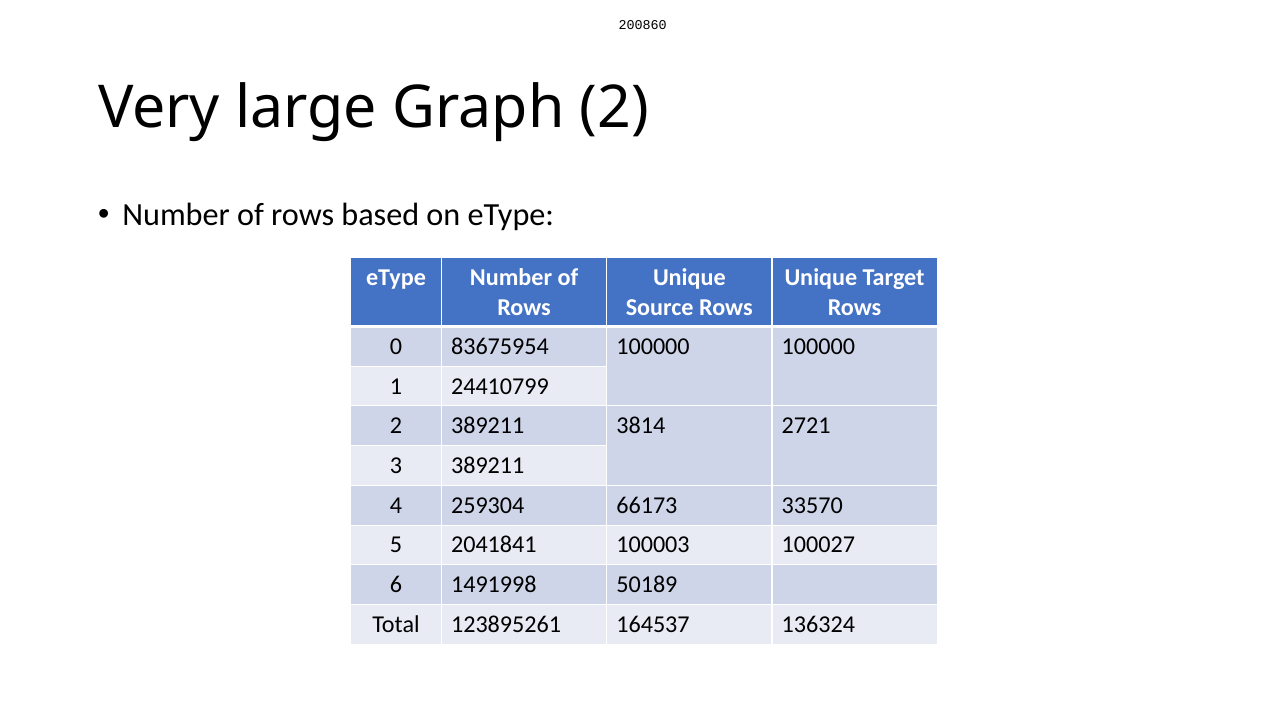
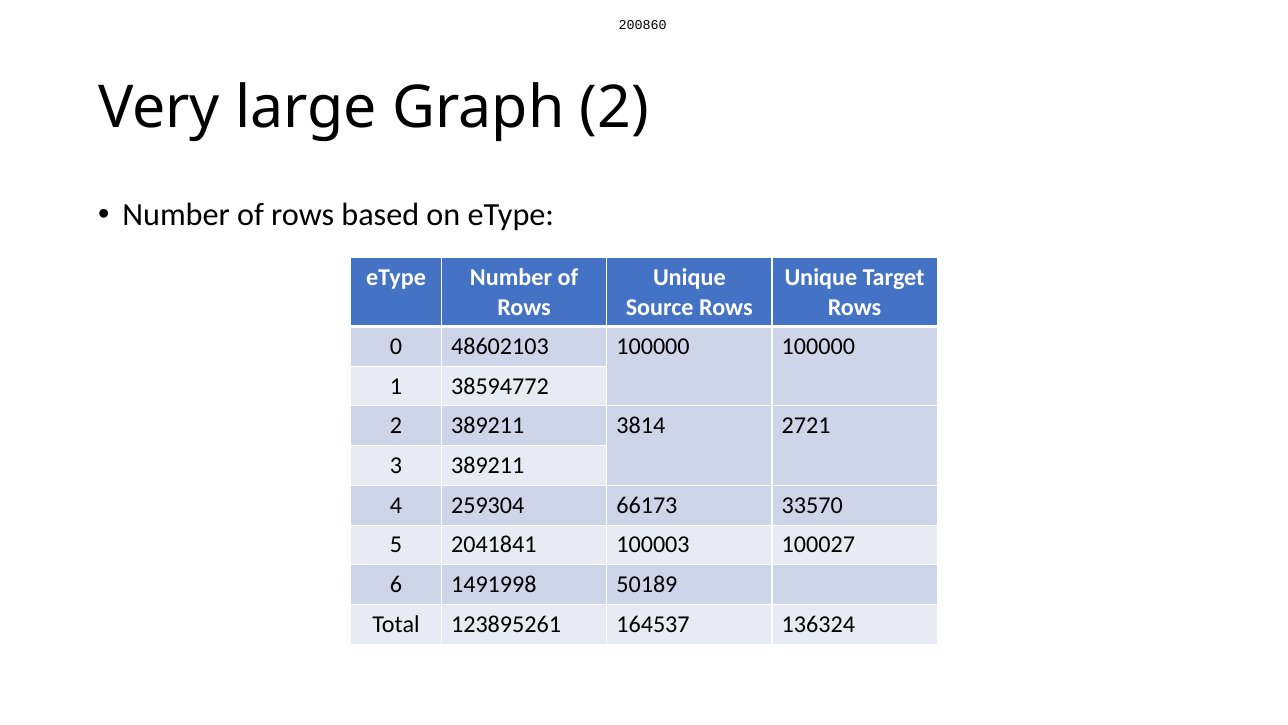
83675954: 83675954 -> 48602103 (500, 346)
24410799: 24410799 -> 38594772 (500, 386)
